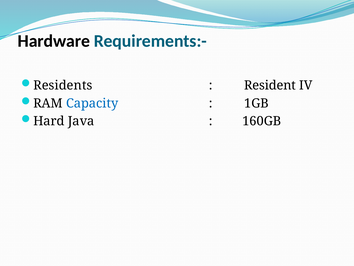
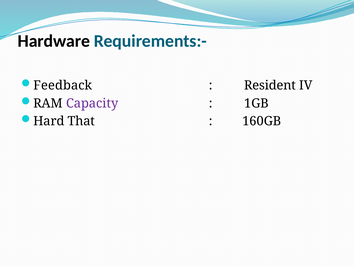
Residents: Residents -> Feedback (63, 85)
Capacity colour: blue -> purple (92, 103)
Java: Java -> That (81, 121)
